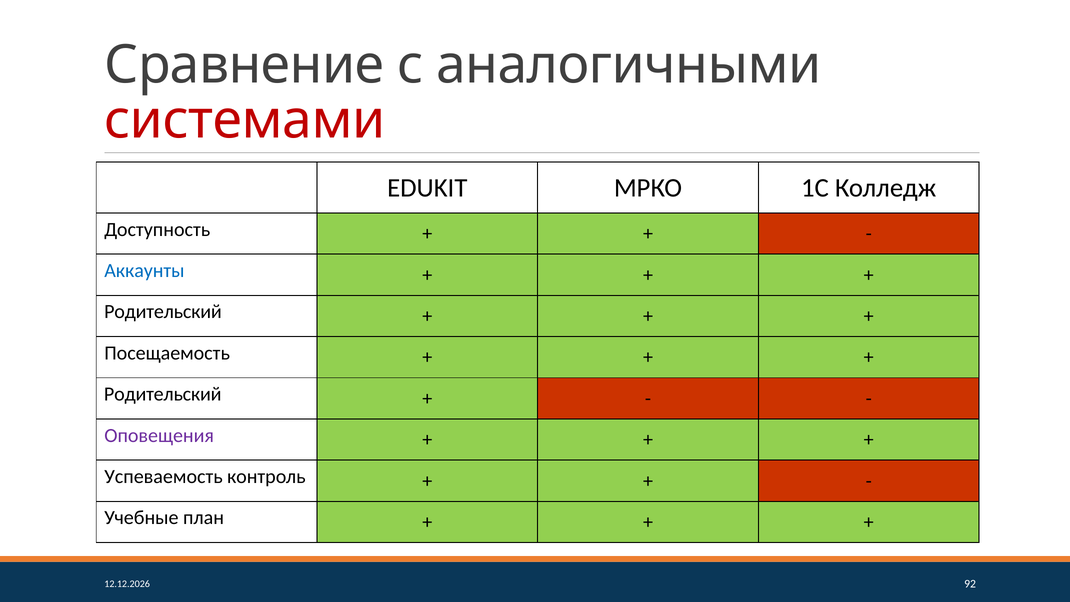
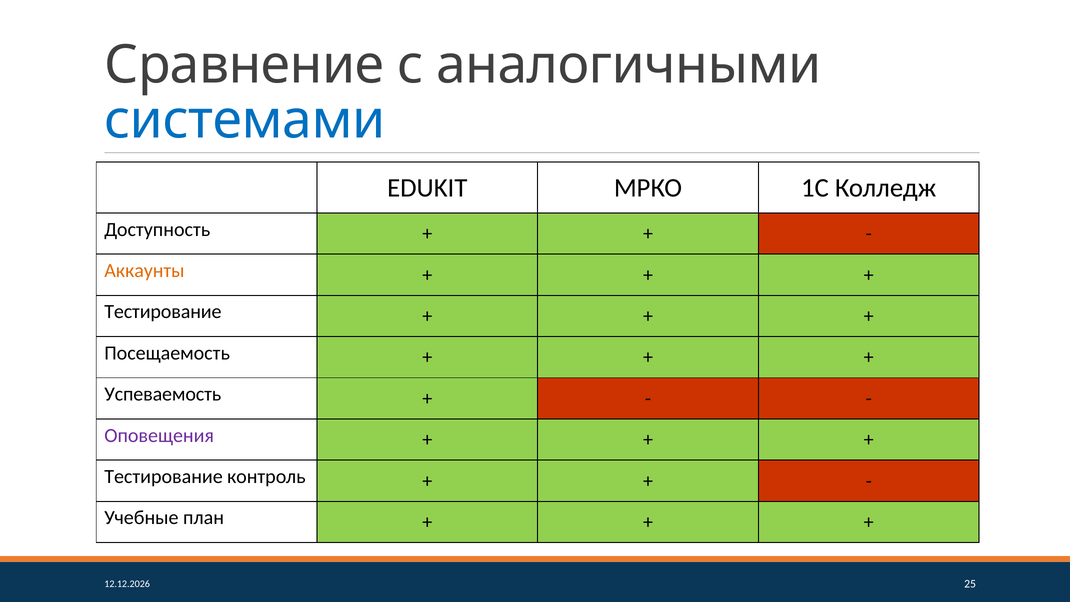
системами colour: red -> blue (245, 120)
Аккаунты colour: blue -> orange (144, 271)
Родительский: Родительский -> Тестирование (163, 312)
Родительский: Родительский -> Успеваемость (163, 394)
Успеваемость: Успеваемость -> Тестирование (164, 477)
92: 92 -> 25 (970, 584)
